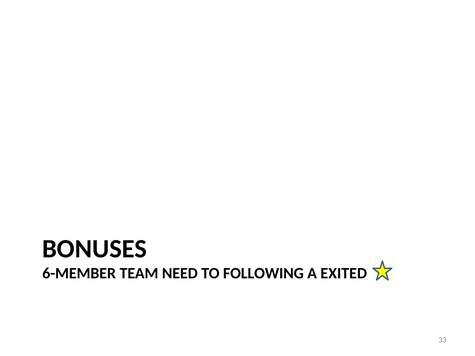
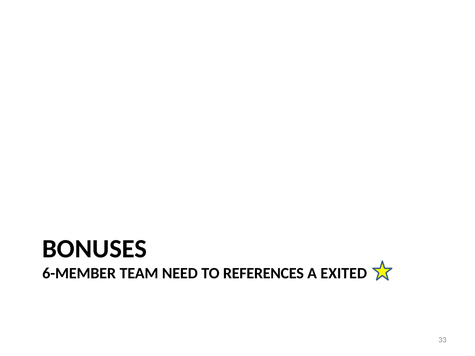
FOLLOWING: FOLLOWING -> REFERENCES (263, 274)
